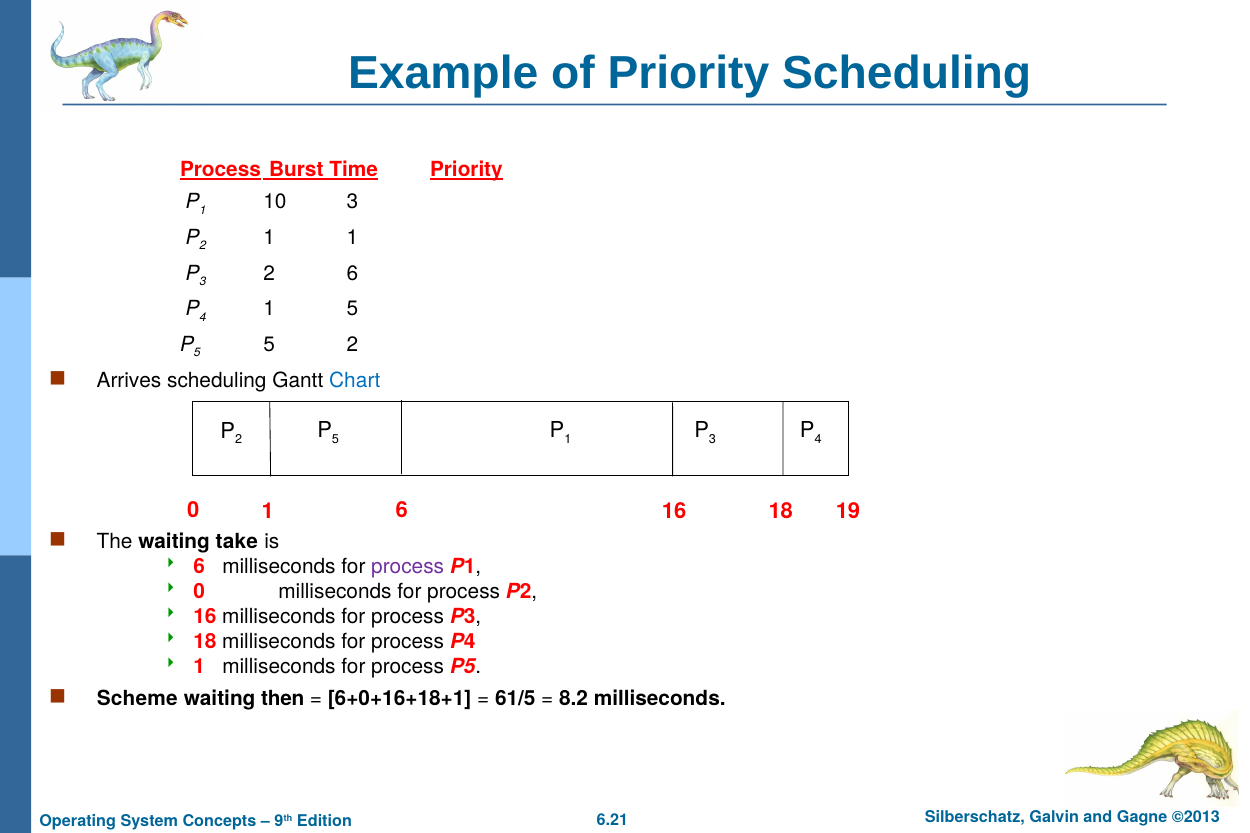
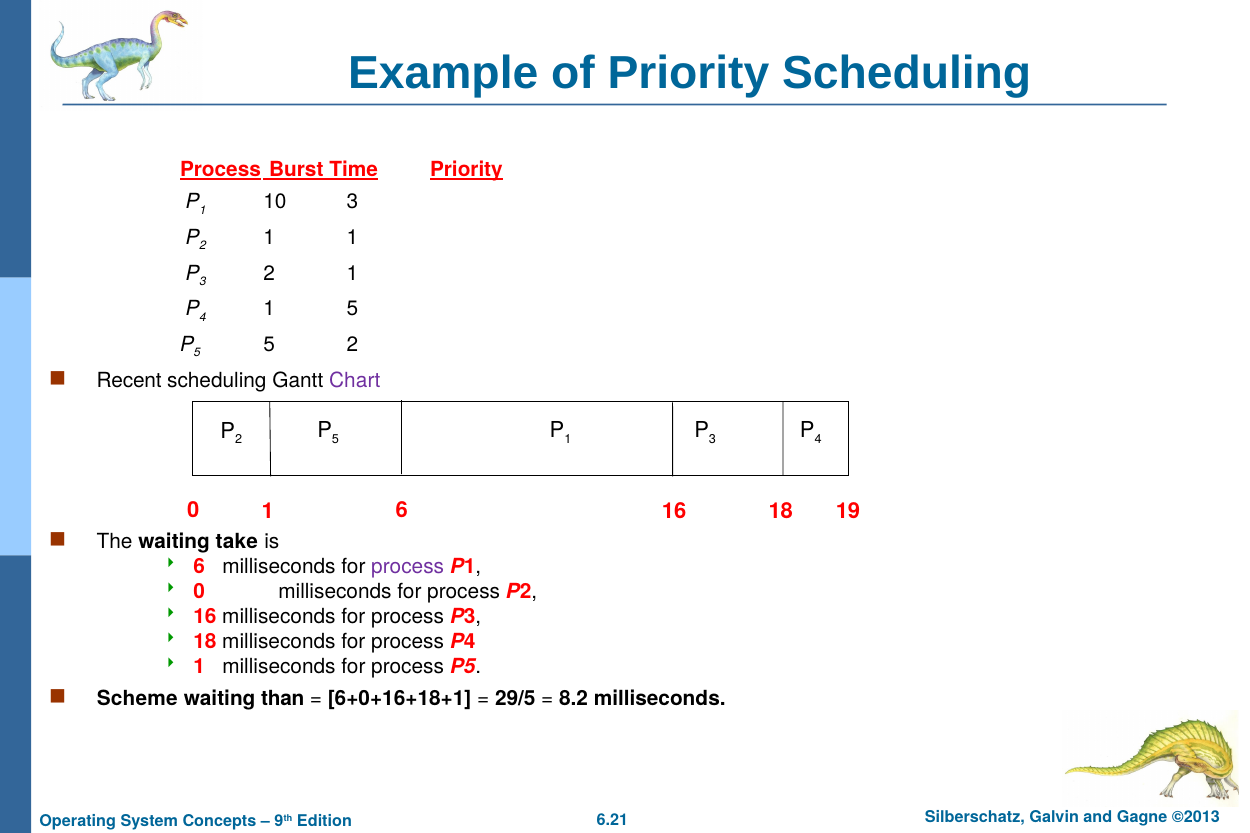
3 2 6: 6 -> 1 (352, 273)
Arrives: Arrives -> Recent (129, 381)
Chart colour: blue -> purple (355, 381)
then: then -> than (283, 699)
61/5: 61/5 -> 29/5 (515, 699)
